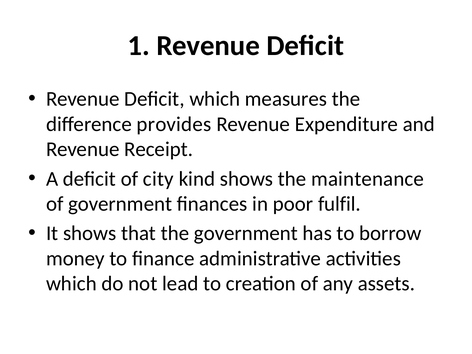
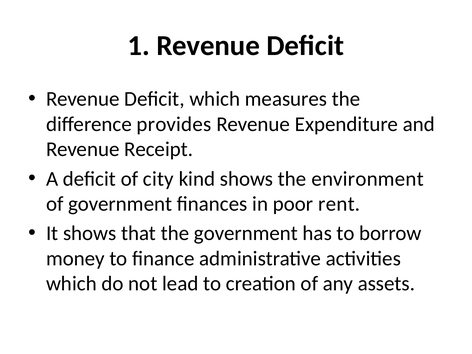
maintenance: maintenance -> environment (368, 179)
fulfil: fulfil -> rent (339, 204)
